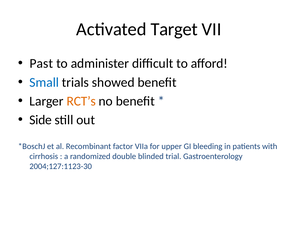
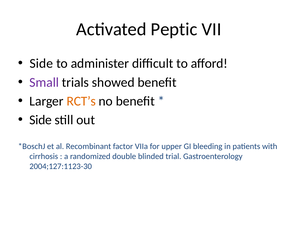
Target: Target -> Peptic (174, 29)
Past: Past -> Side (41, 63)
Small colour: blue -> purple (44, 82)
